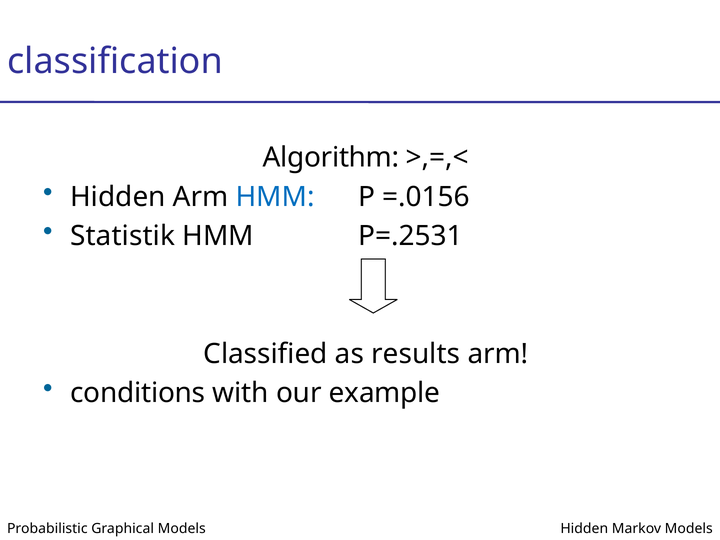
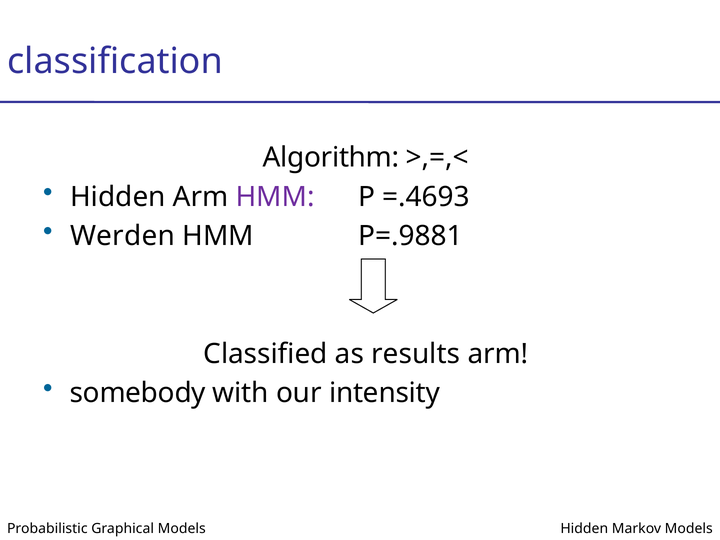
HMM colour: blue -> purple (275, 197)
=.0156: =.0156 -> =.4693 (426, 197)
Statistik: Statistik -> Werden (123, 236)
P=.2531: P=.2531 -> P=.9881 (410, 236)
conditions: conditions -> somebody (138, 393)
example: example -> intensity (384, 393)
